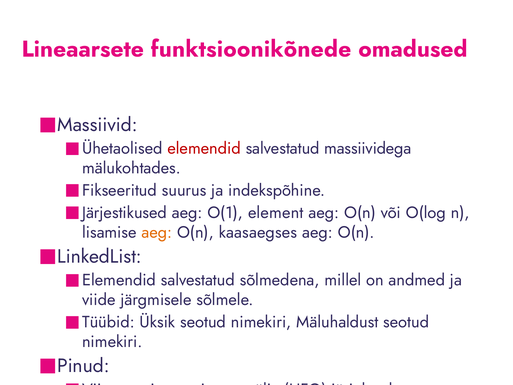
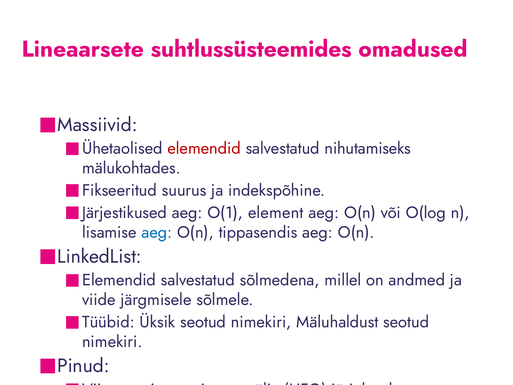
funktsioonikõnede: funktsioonikõnede -> suhtlussüsteemides (251, 49)
massiividega: massiividega -> nihutamiseks (368, 148)
aeg colour: orange -> blue (157, 232)
kaasaegses: kaasaegses -> tippasendis (258, 232)
